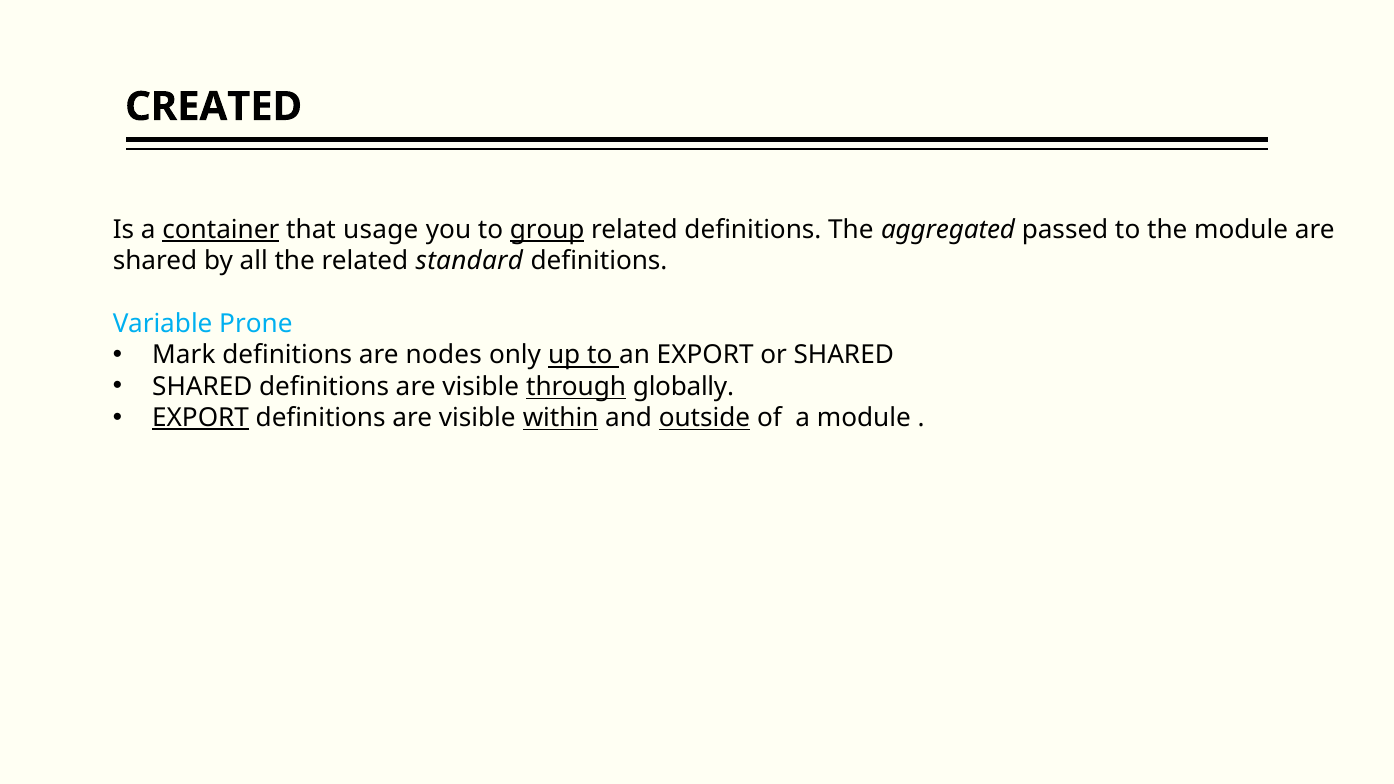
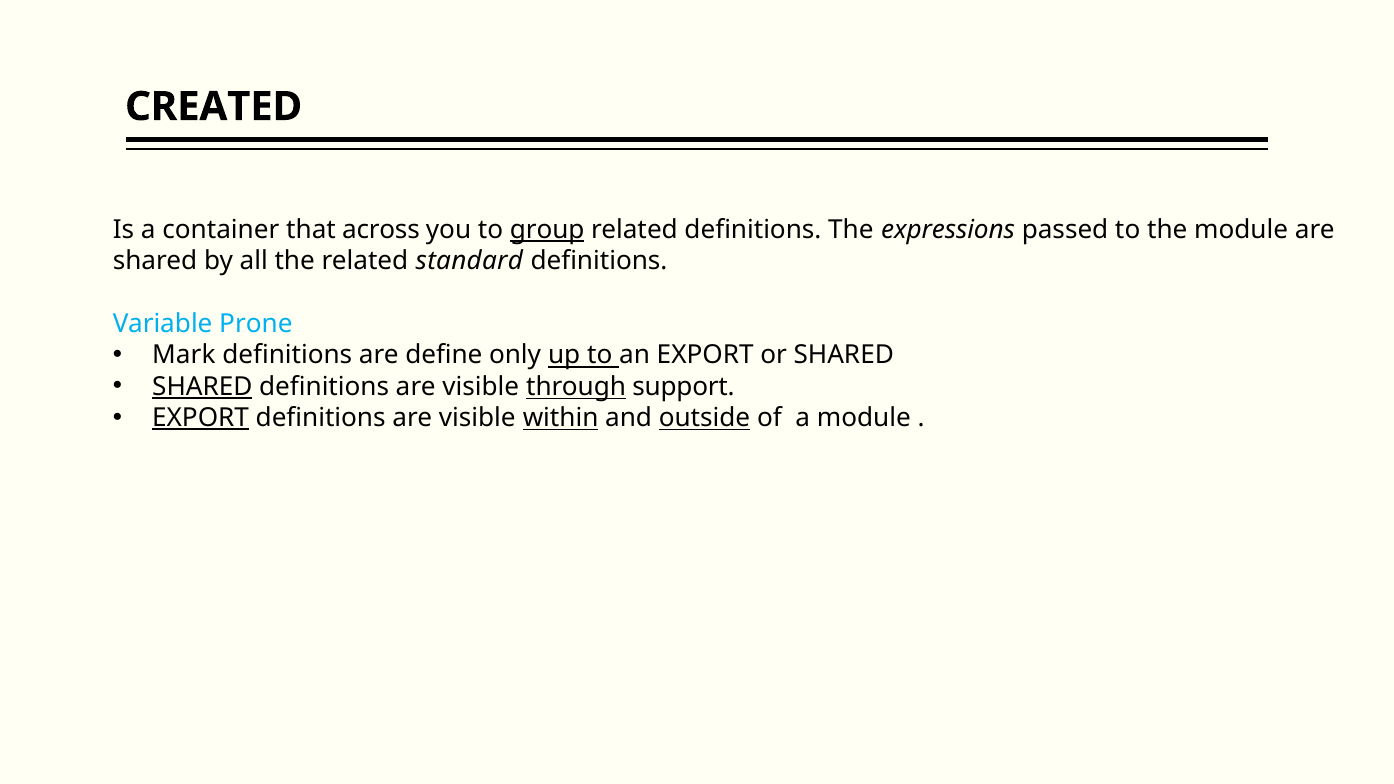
container underline: present -> none (221, 230)
usage: usage -> across (381, 230)
aggregated: aggregated -> expressions (948, 230)
nodes: nodes -> define (444, 355)
SHARED underline: none -> present (202, 387)
globally: globally -> support (683, 387)
